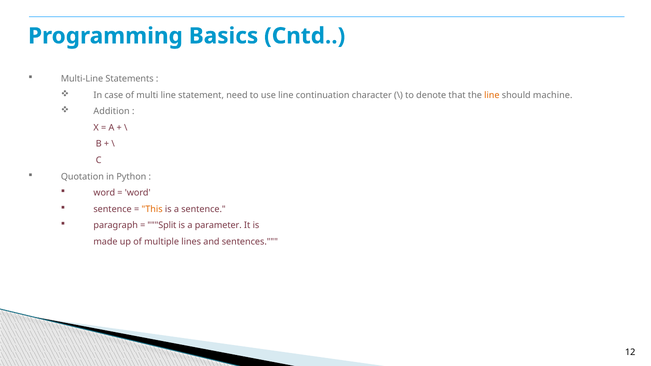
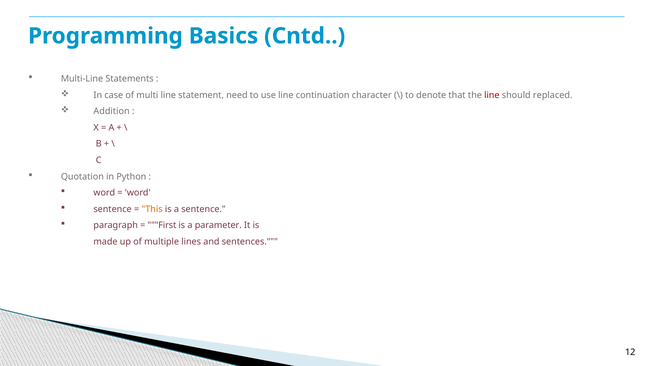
line colour: orange -> red (492, 95)
machine: machine -> replaced (553, 95)
Split: Split -> First (162, 226)
